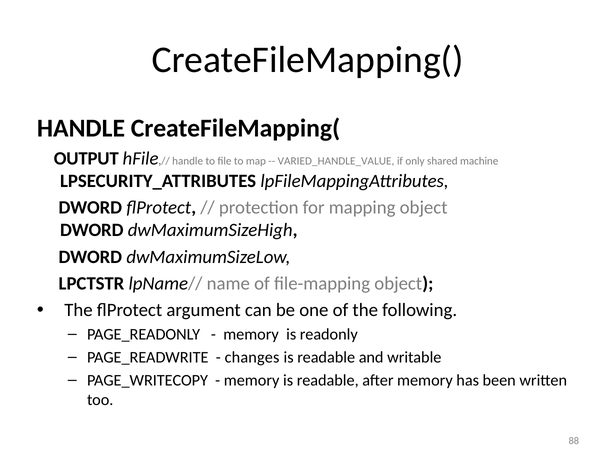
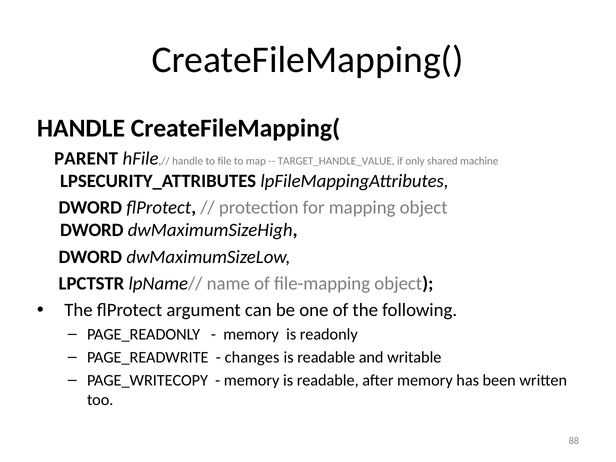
OUTPUT: OUTPUT -> PARENT (86, 158)
VARIED_HANDLE_VALUE: VARIED_HANDLE_VALUE -> TARGET_HANDLE_VALUE (336, 161)
